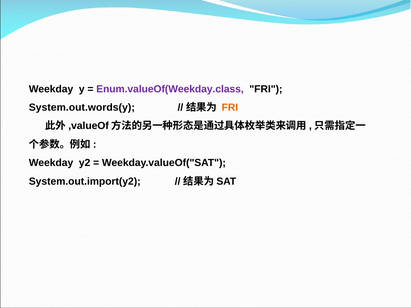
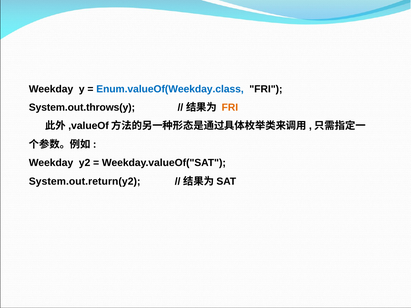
Enum.valueOf(Weekday.class colour: purple -> blue (170, 89)
System.out.words(y: System.out.words(y -> System.out.throws(y (82, 108)
System.out.import(y2: System.out.import(y2 -> System.out.return(y2 (85, 181)
